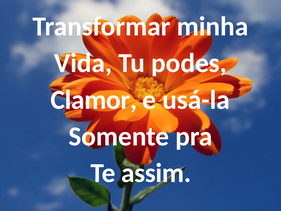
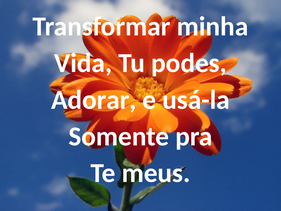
Clamor: Clamor -> Adorar (94, 100)
assim: assim -> meus (156, 173)
